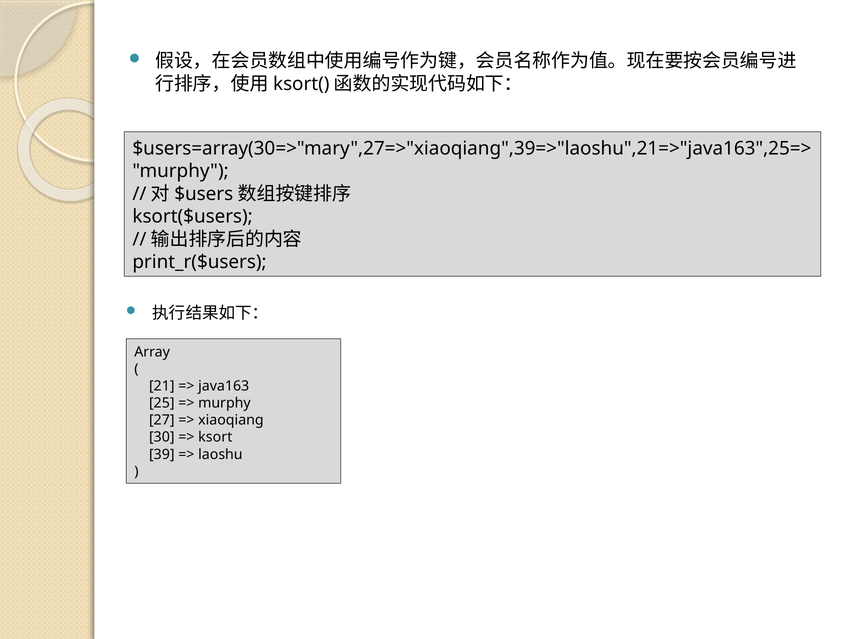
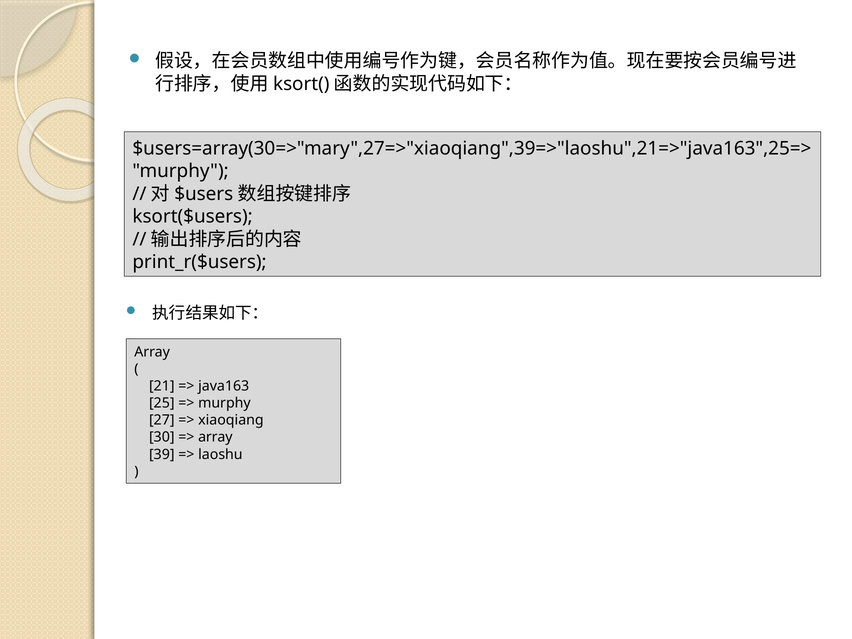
ksort: ksort -> array (215, 437)
